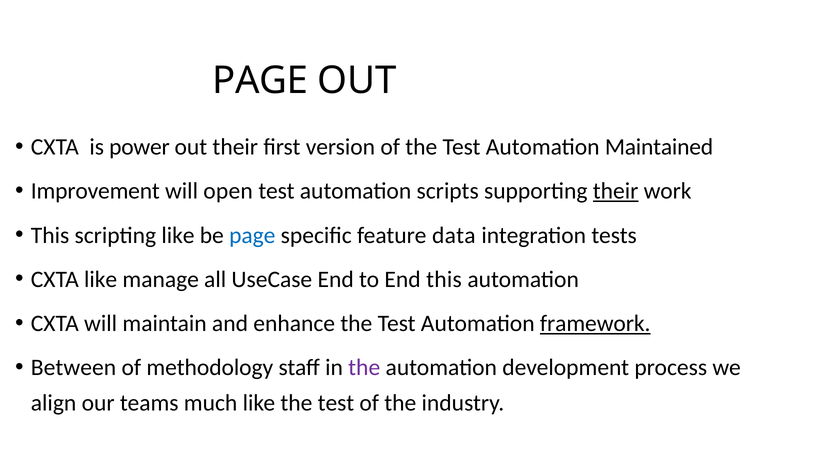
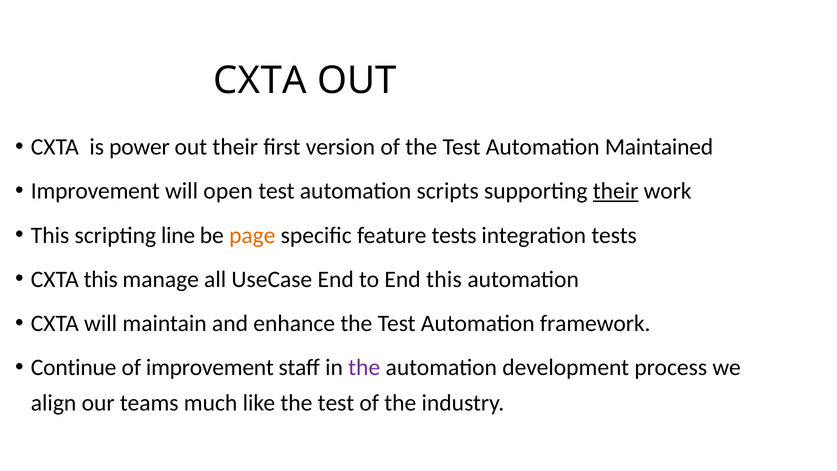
PAGE: PAGE -> CXTA (260, 81)
scripting like: like -> line (178, 235)
page colour: blue -> orange (252, 235)
feature data: data -> tests (454, 235)
CXTA like: like -> this (101, 279)
framework underline: present -> none (595, 323)
Between: Between -> Continue (74, 367)
of methodology: methodology -> improvement (210, 367)
